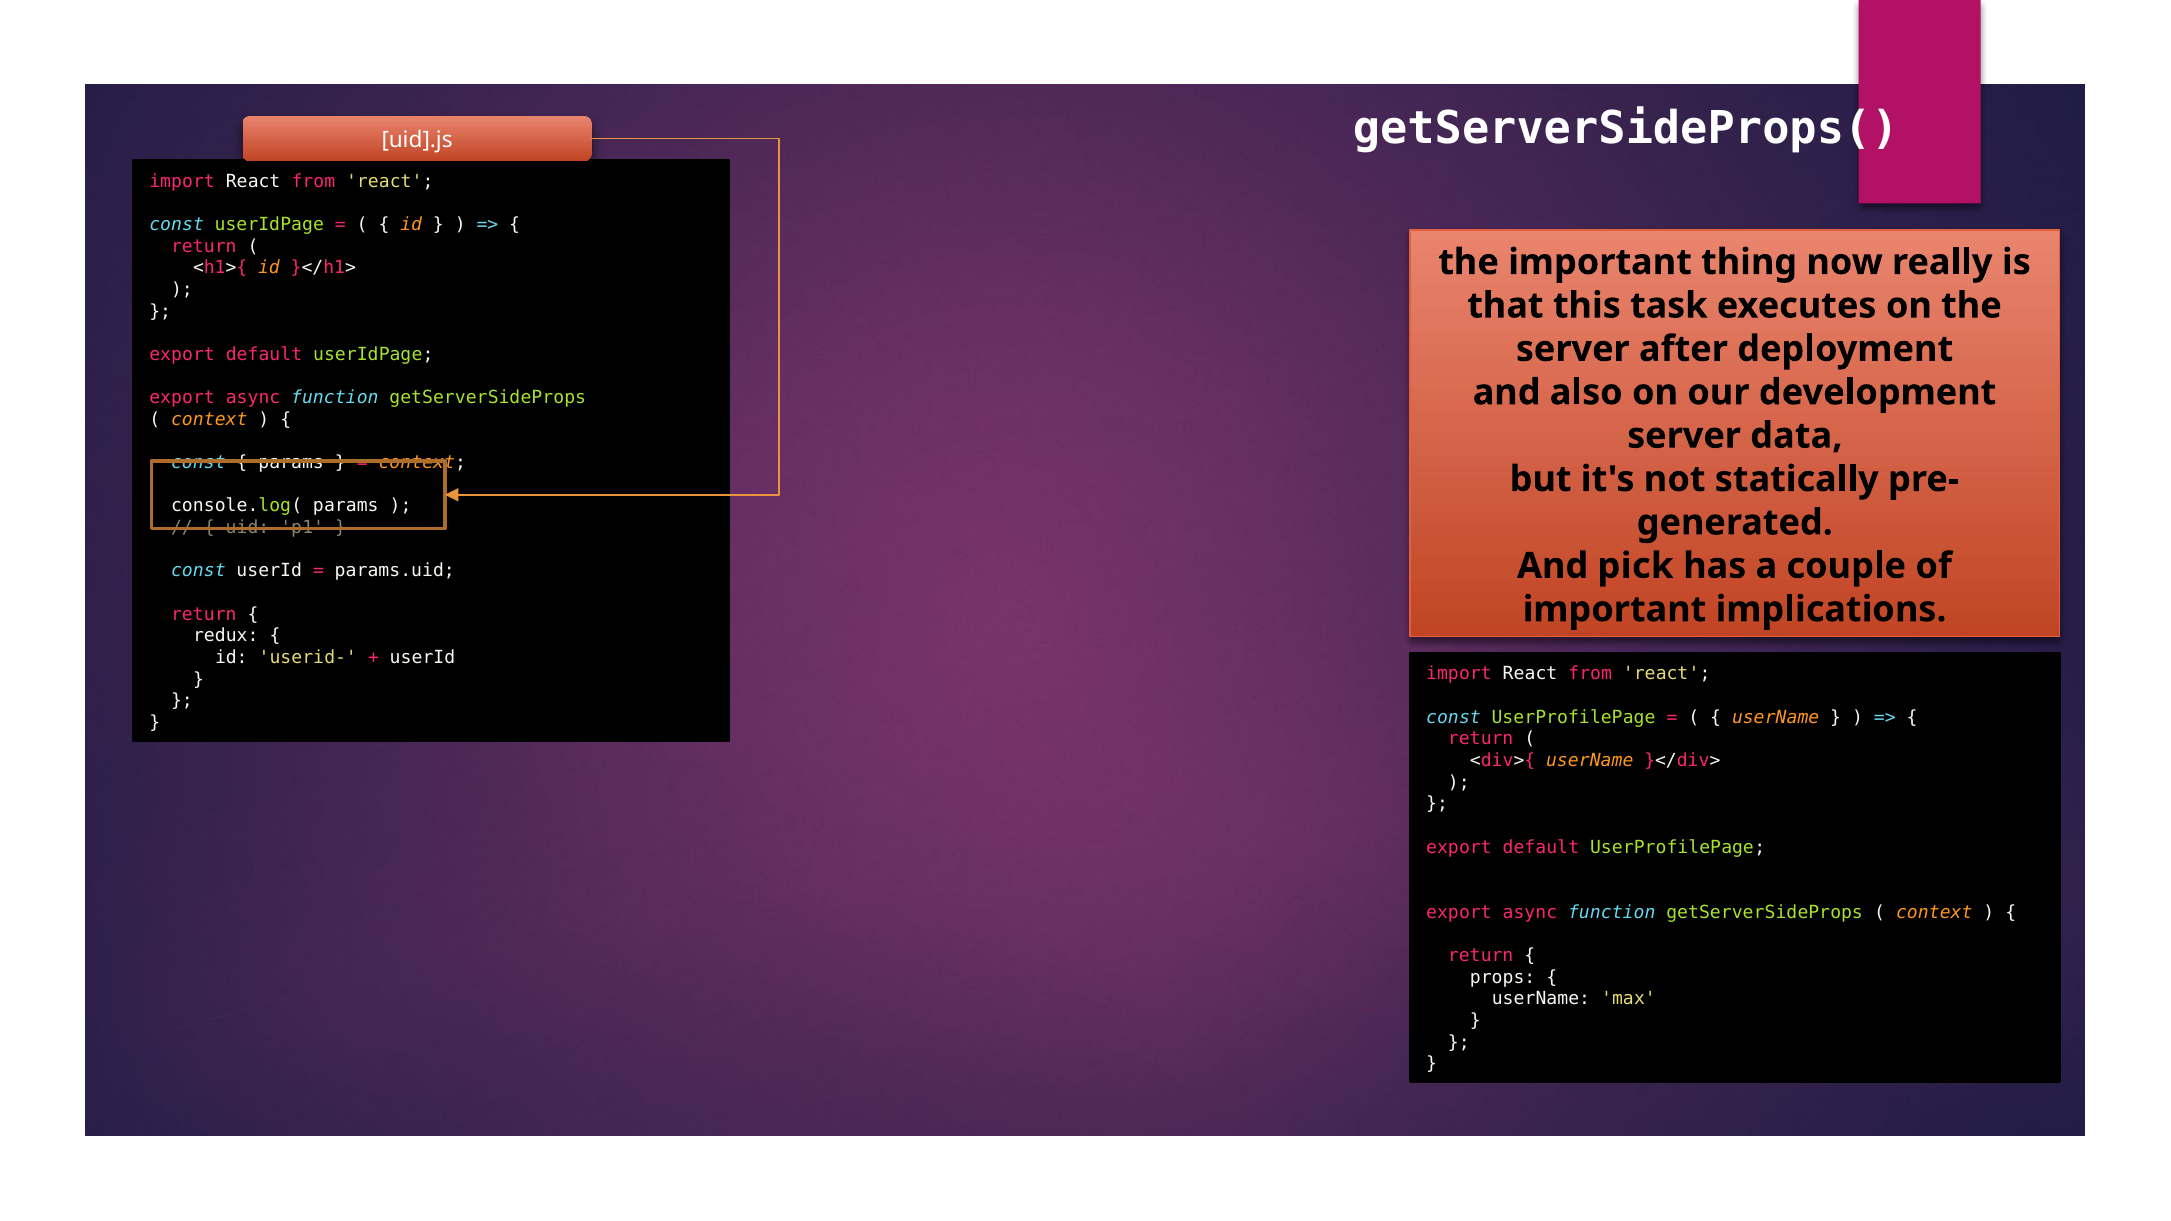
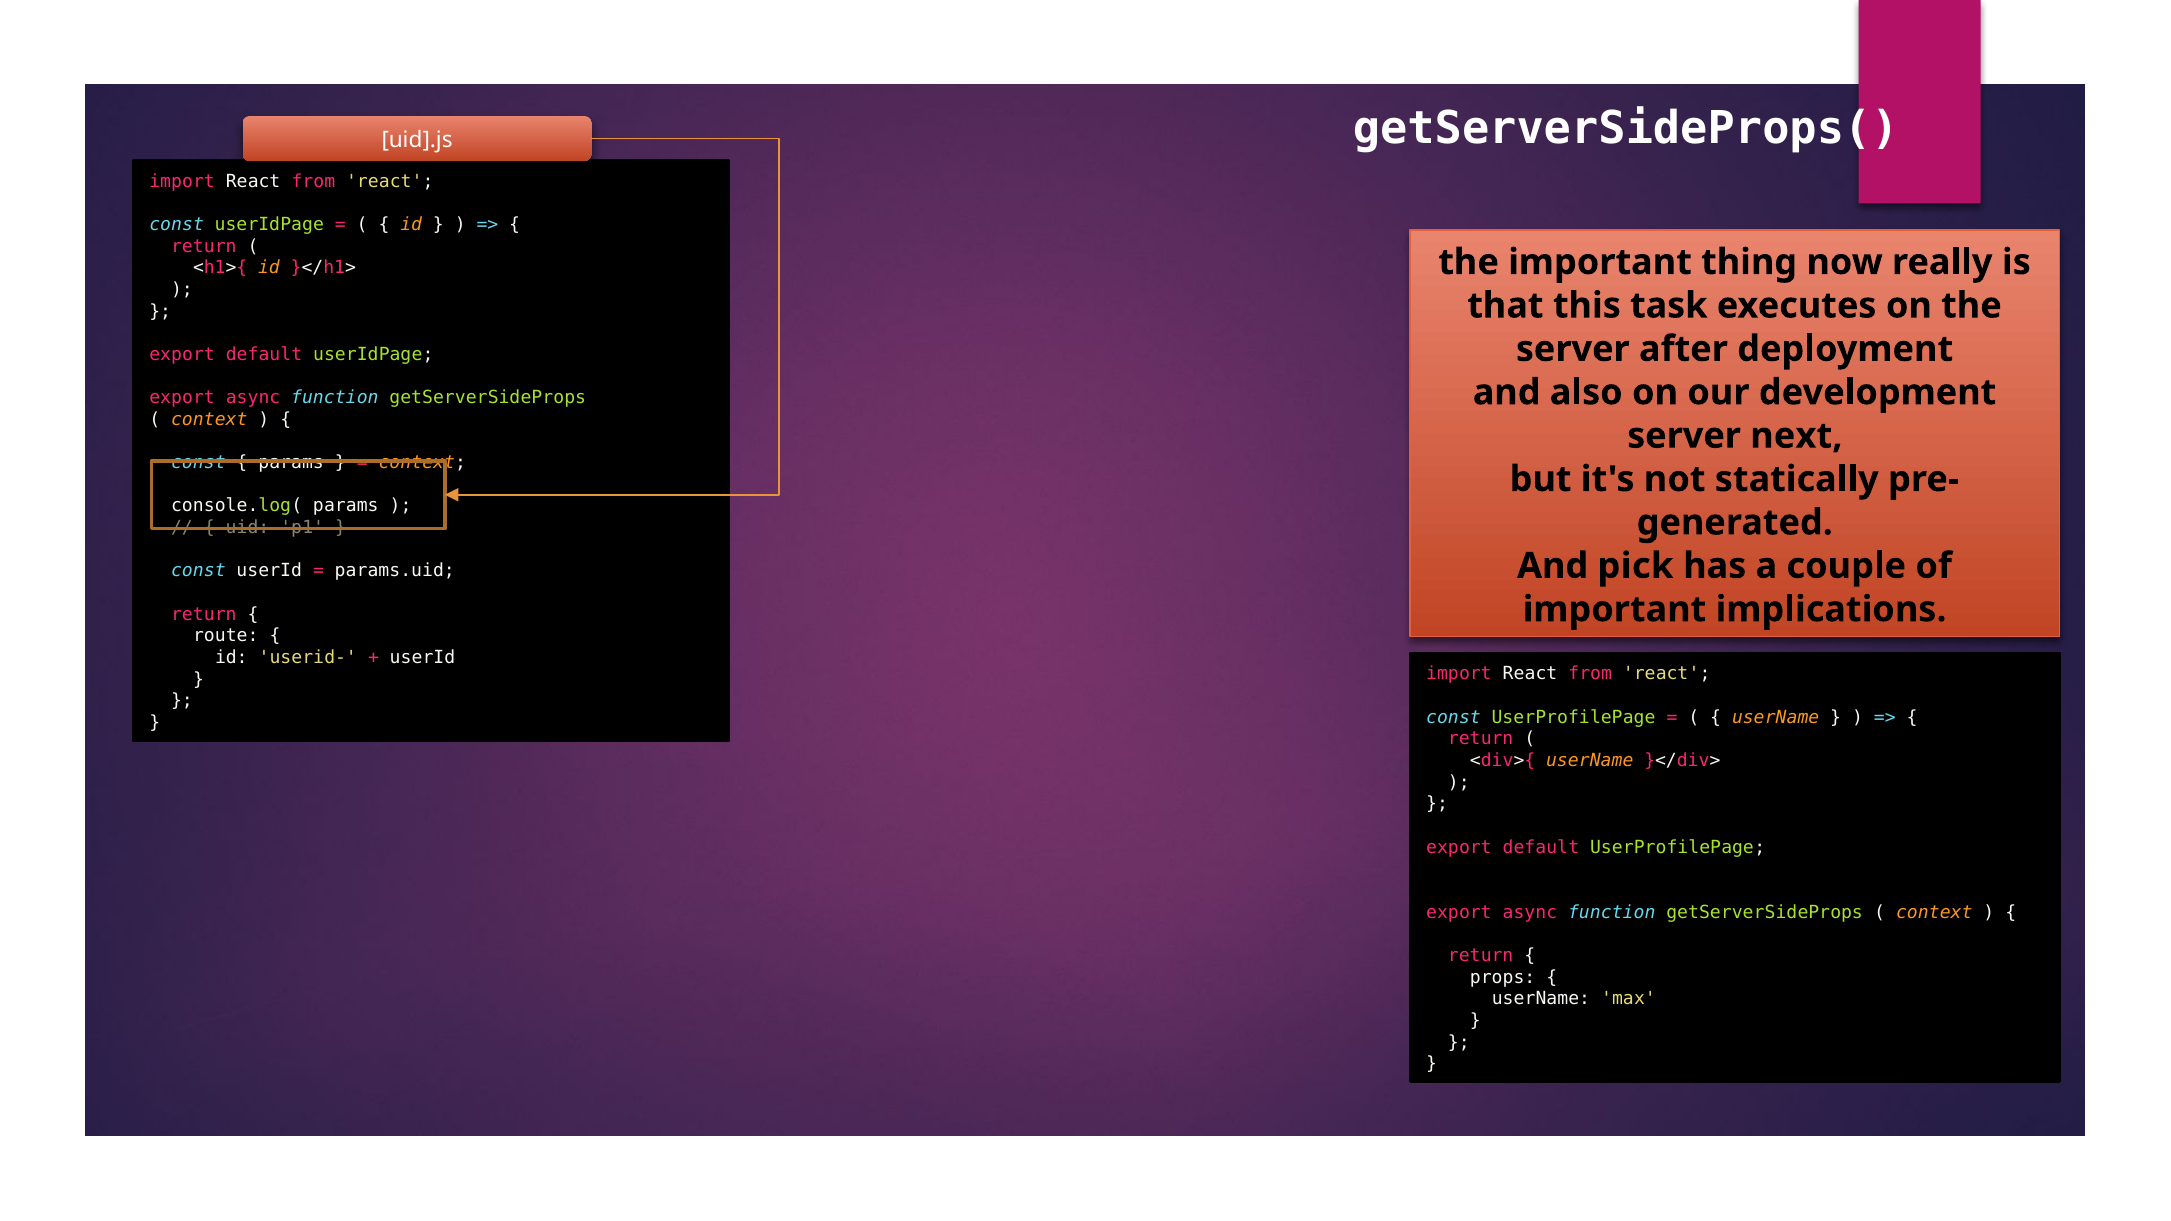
data: data -> next (1796, 436)
redux: redux -> route (226, 636)
